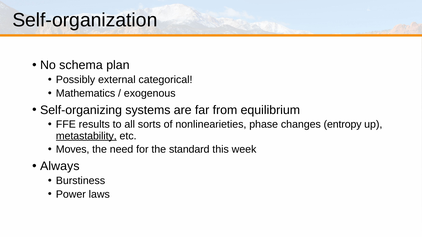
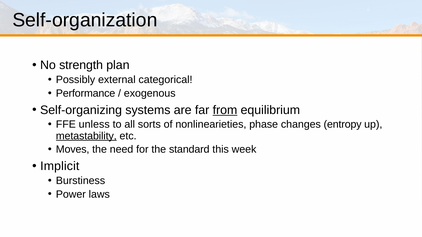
schema: schema -> strength (81, 65)
Mathematics: Mathematics -> Performance (86, 93)
from underline: none -> present (225, 110)
results: results -> unless (94, 125)
Always: Always -> Implicit (60, 166)
